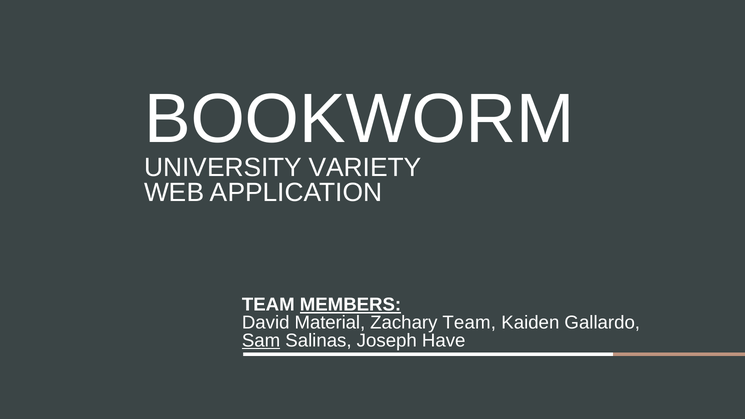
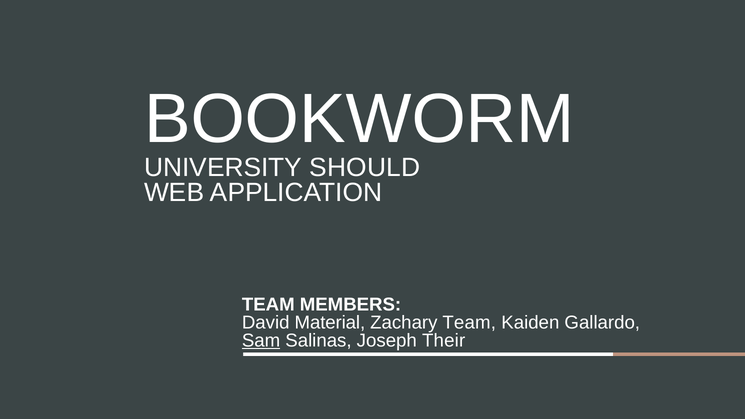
VARIETY: VARIETY -> SHOULD (365, 167)
MEMBERS underline: present -> none (351, 305)
Have: Have -> Their (444, 340)
